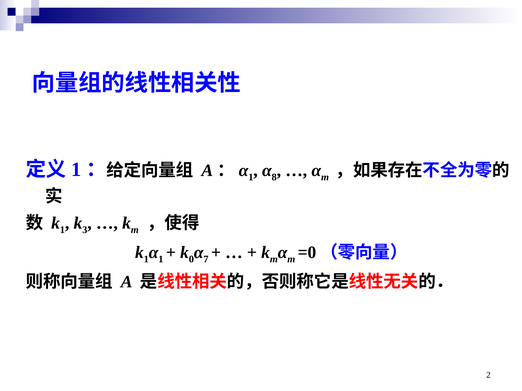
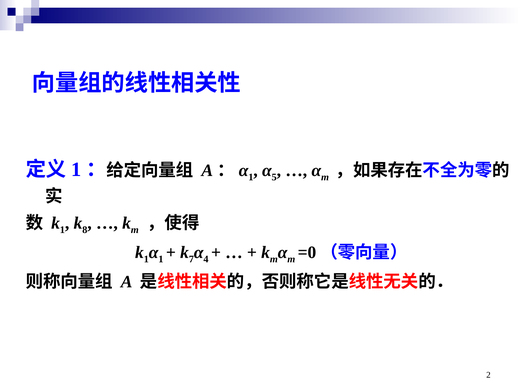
8: 8 -> 5 (274, 177)
3: 3 -> 8 (85, 230)
0: 0 -> 7 (191, 260)
7: 7 -> 4 (206, 260)
